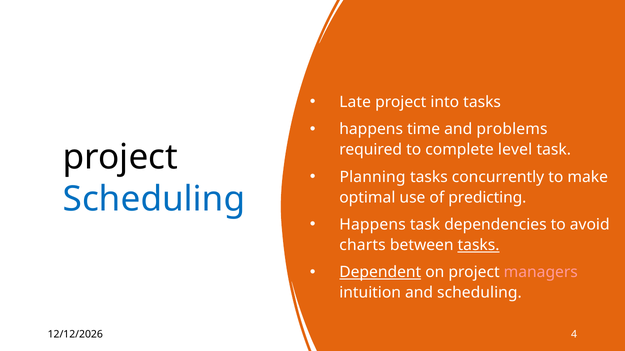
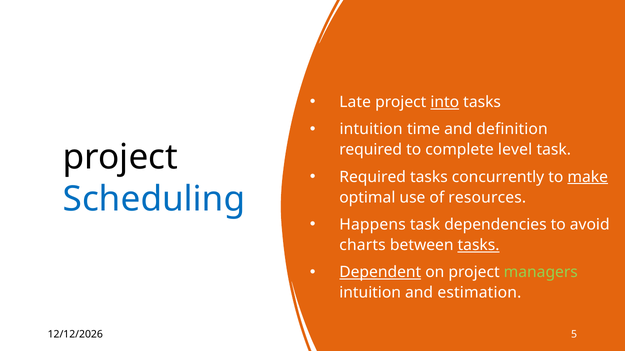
into underline: none -> present (445, 102)
happens: happens -> intuition (371, 129)
problems: problems -> definition (512, 129)
Planning: Planning -> Required (373, 177)
make underline: none -> present (588, 177)
predicting: predicting -> resources (487, 198)
managers colour: pink -> light green (541, 273)
and scheduling: scheduling -> estimation (479, 293)
4: 4 -> 5 (574, 335)
